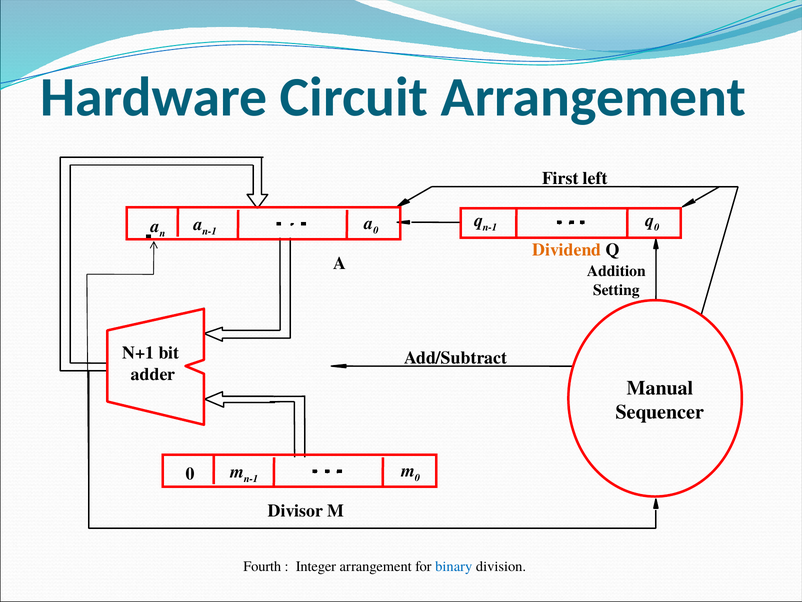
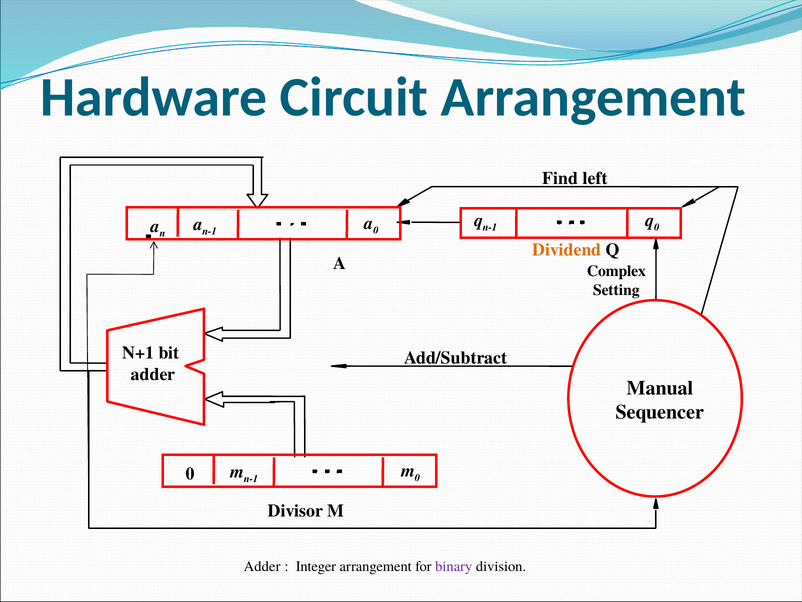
First: First -> Find (560, 178)
Addition: Addition -> Complex (616, 271)
Fourth: Fourth -> Adder (262, 566)
binary colour: blue -> purple (454, 566)
